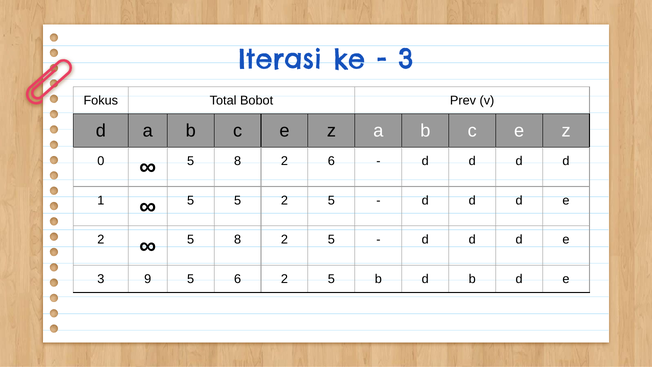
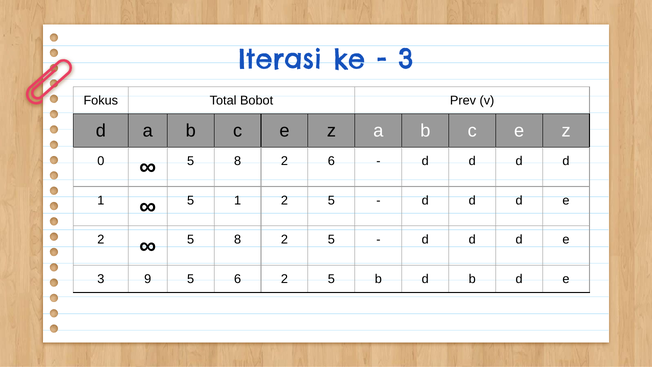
5 5: 5 -> 1 (238, 200)
